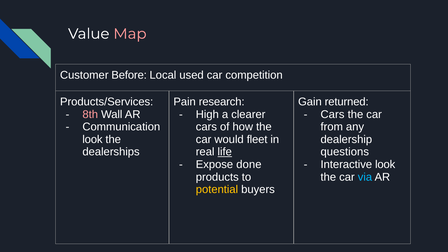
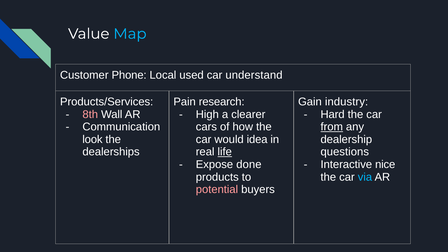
Map colour: pink -> light blue (130, 34)
Before: Before -> Phone (129, 75)
competition: competition -> understand (254, 75)
returned: returned -> industry (347, 102)
Cars: Cars -> Hard (333, 114)
from underline: none -> present (332, 127)
fleet: fleet -> idea (257, 139)
Interactive look: look -> nice (385, 165)
potential colour: yellow -> pink (217, 190)
